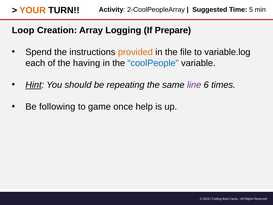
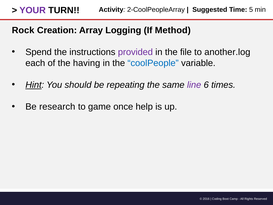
YOUR colour: orange -> purple (33, 10)
Loop: Loop -> Rock (23, 30)
Prepare: Prepare -> Method (173, 30)
provided colour: orange -> purple (135, 52)
variable.log: variable.log -> another.log (227, 52)
following: following -> research (57, 107)
